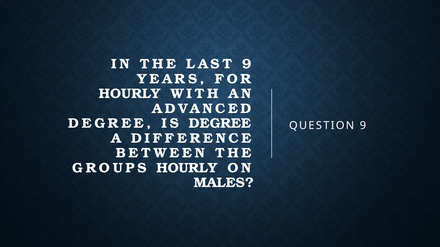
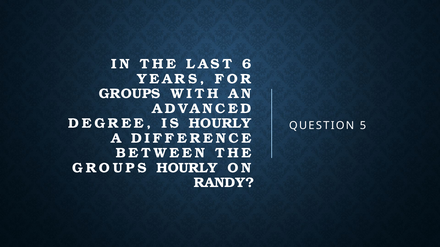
LAST 9: 9 -> 6 (247, 64)
HOURLY: HOURLY -> GROUPS (130, 94)
IS DEGREE: DEGREE -> HOURLY (220, 124)
QUESTION 9: 9 -> 5 (363, 126)
MALES: MALES -> RANDY (224, 183)
